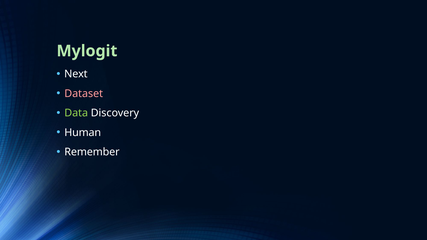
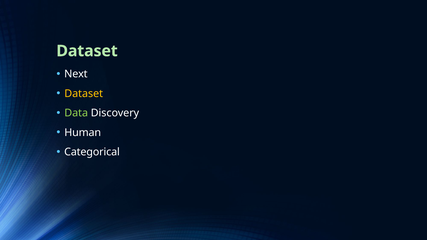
Mylogit: Mylogit -> Dataset (87, 51)
Dataset colour: pink -> yellow (84, 94)
Remember: Remember -> Categorical (92, 152)
